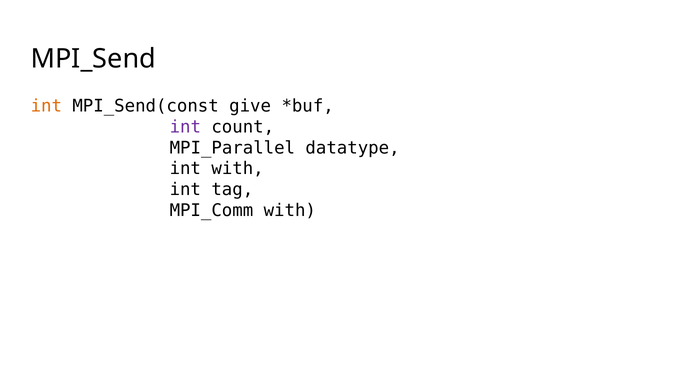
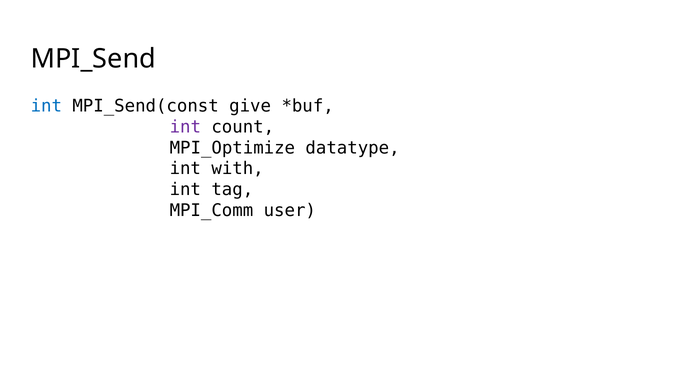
int colour: orange -> blue (46, 106)
MPI_Parallel: MPI_Parallel -> MPI_Optimize (232, 148)
MPI_Comm with: with -> user (290, 210)
